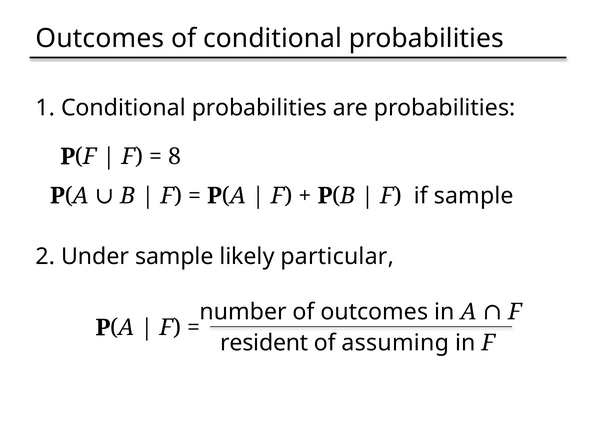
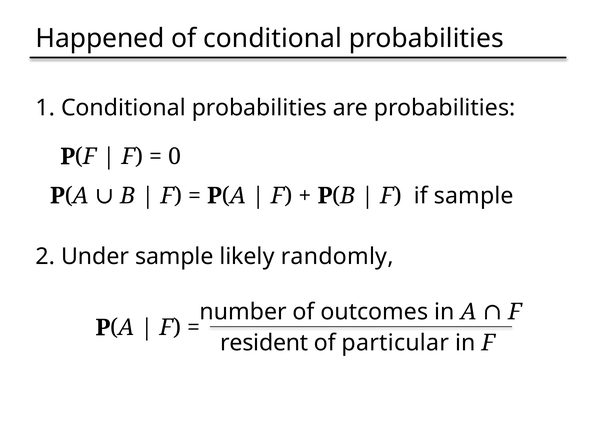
Outcomes: Outcomes -> Happened (100, 39)
8: 8 -> 0 (175, 157)
particular: particular -> randomly (337, 256)
assuming: assuming -> particular (395, 343)
